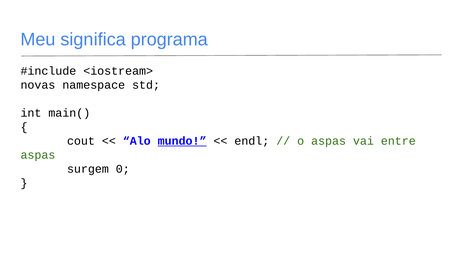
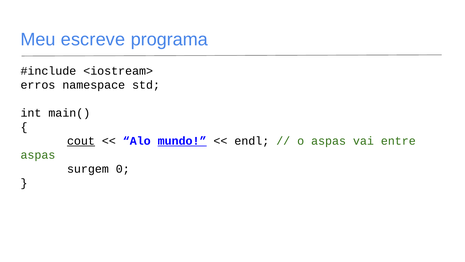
significa: significa -> escreve (93, 39)
novas: novas -> erros (38, 85)
cout underline: none -> present (81, 141)
